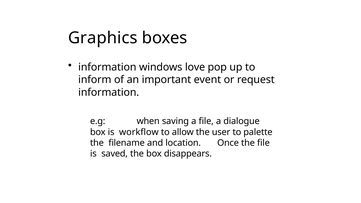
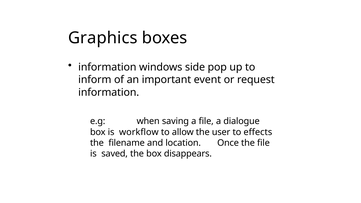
love: love -> side (195, 67)
palette: palette -> effects (258, 132)
